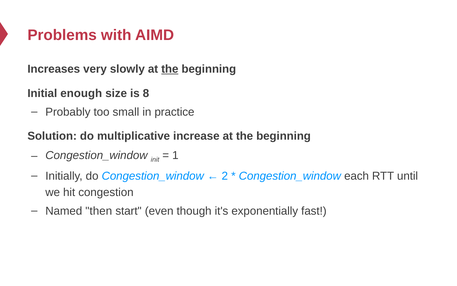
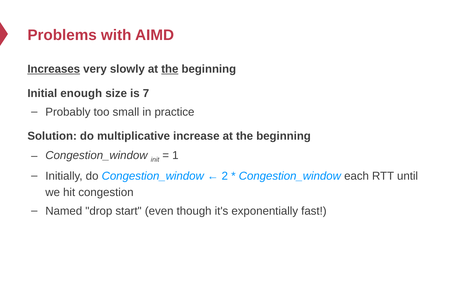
Increases underline: none -> present (54, 69)
8: 8 -> 7 (146, 93)
then: then -> drop (99, 211)
